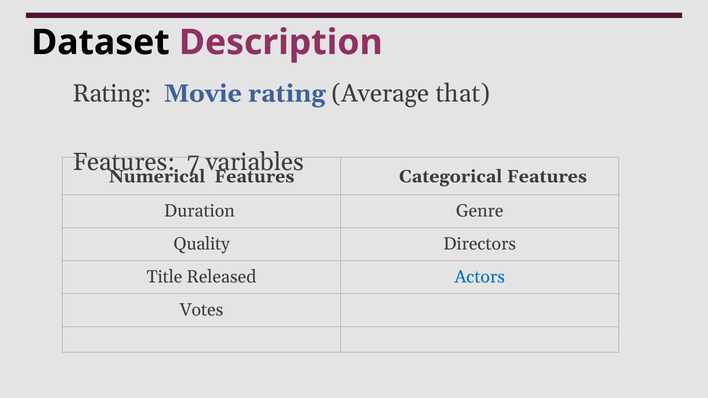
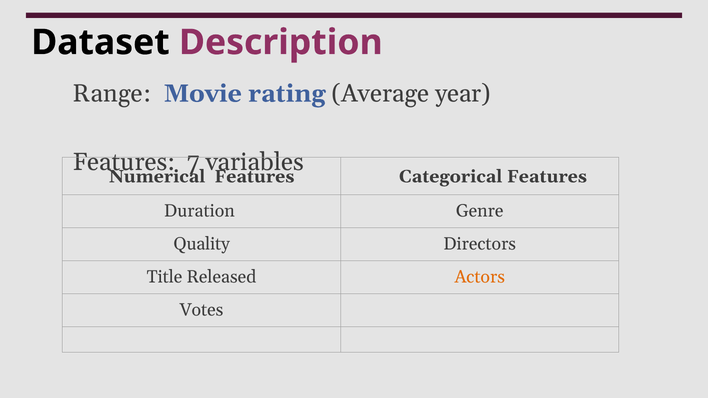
Rating: Rating -> Range (112, 94)
that: that -> year (463, 94)
Actors colour: blue -> orange (480, 277)
